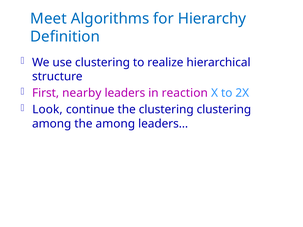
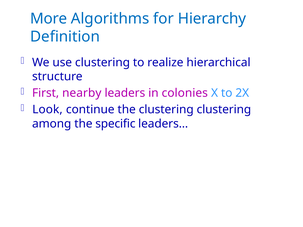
Meet: Meet -> More (49, 19)
reaction: reaction -> colonies (185, 93)
the among: among -> specific (115, 124)
